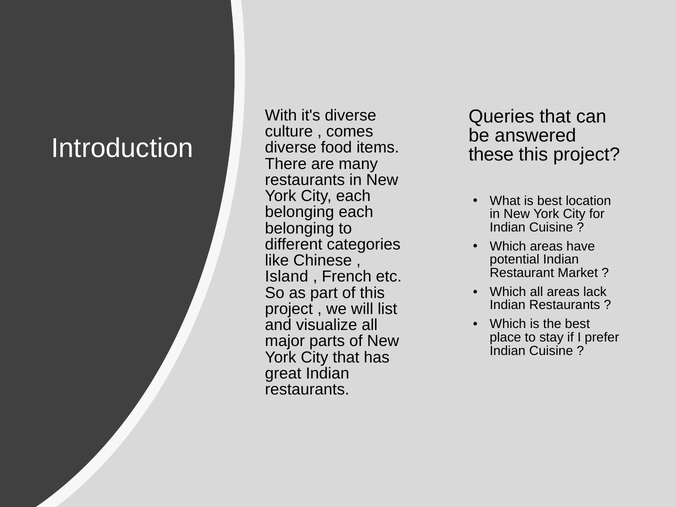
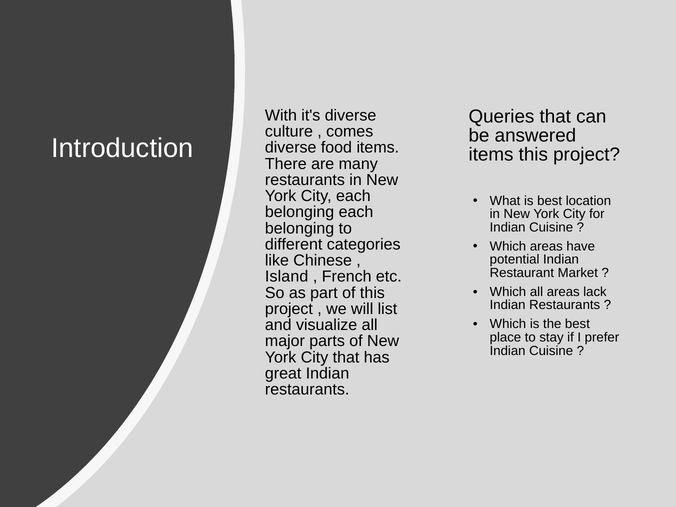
these: these -> items (491, 154)
